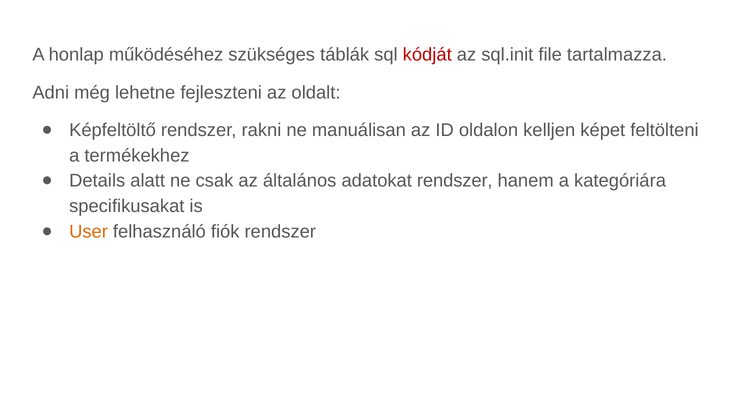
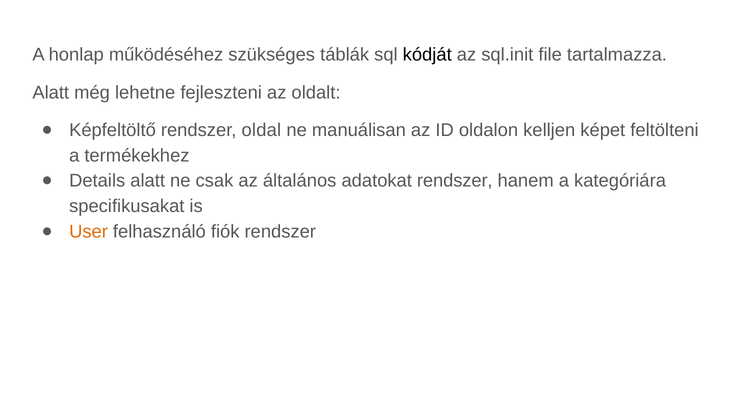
kódját colour: red -> black (427, 55)
Adni: Adni -> Alatt (51, 92)
rakni: rakni -> oldal (261, 130)
